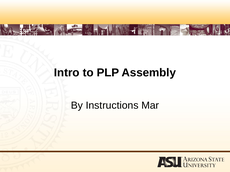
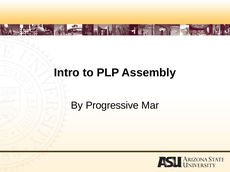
Instructions: Instructions -> Progressive (112, 106)
